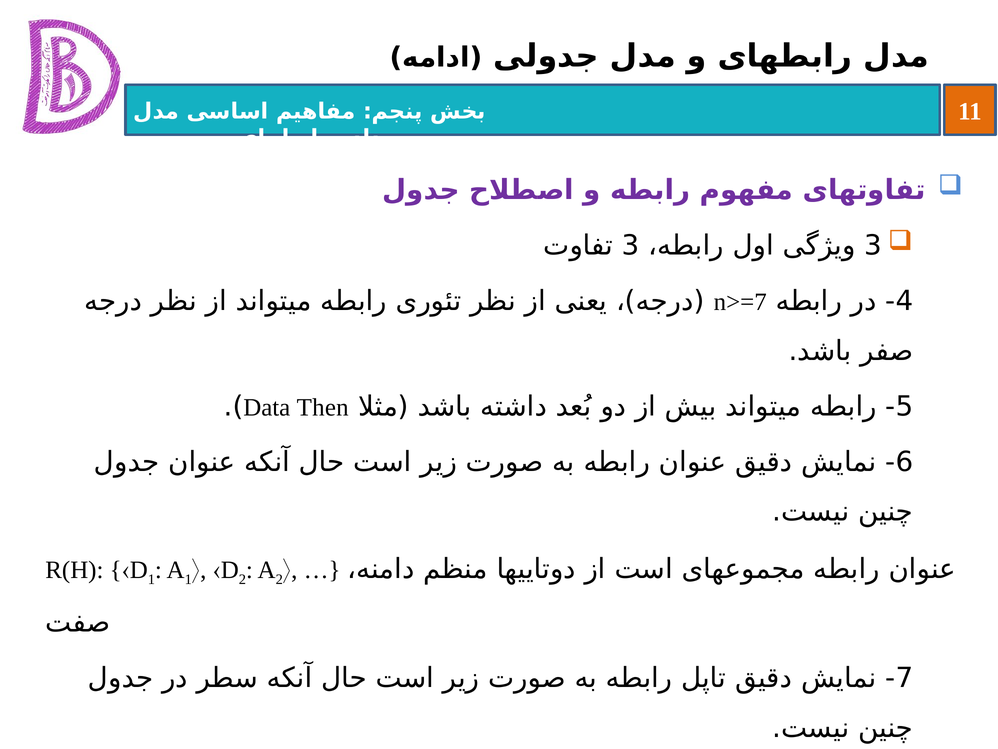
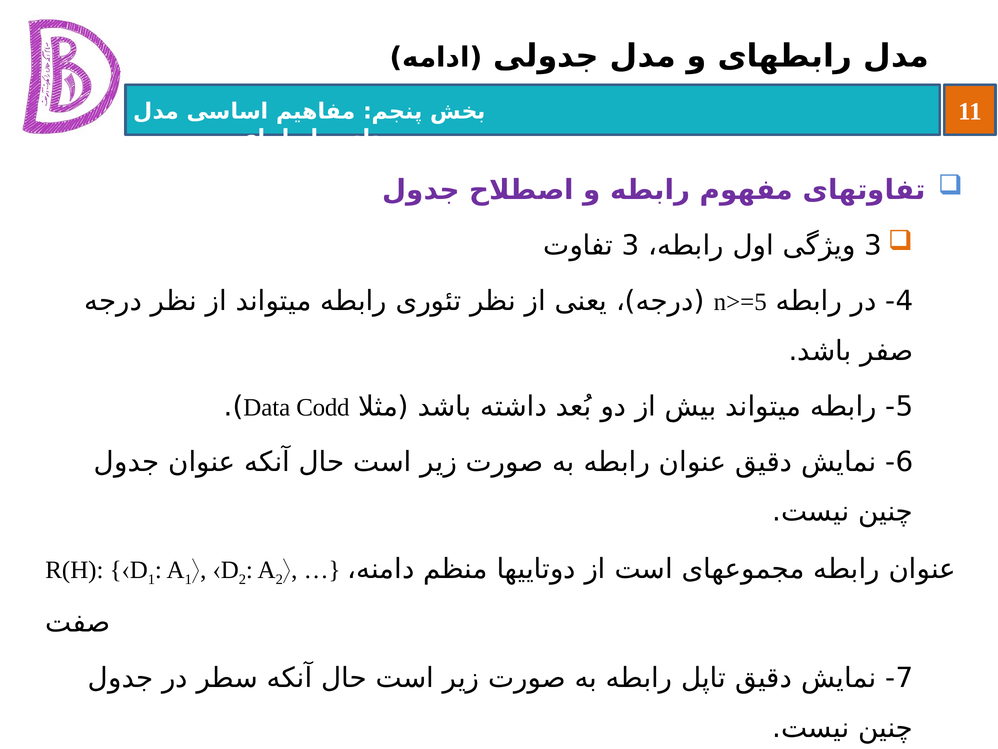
n>=7: n>=7 -> n>=5 (740, 302)
Then: Then -> Codd (323, 407)
